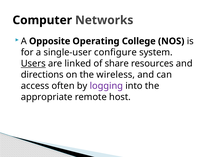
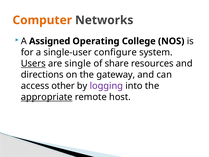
Computer colour: black -> orange (42, 20)
Opposite: Opposite -> Assigned (50, 41)
linked: linked -> single (78, 63)
wireless: wireless -> gateway (116, 75)
often: often -> other (63, 86)
appropriate underline: none -> present (47, 97)
